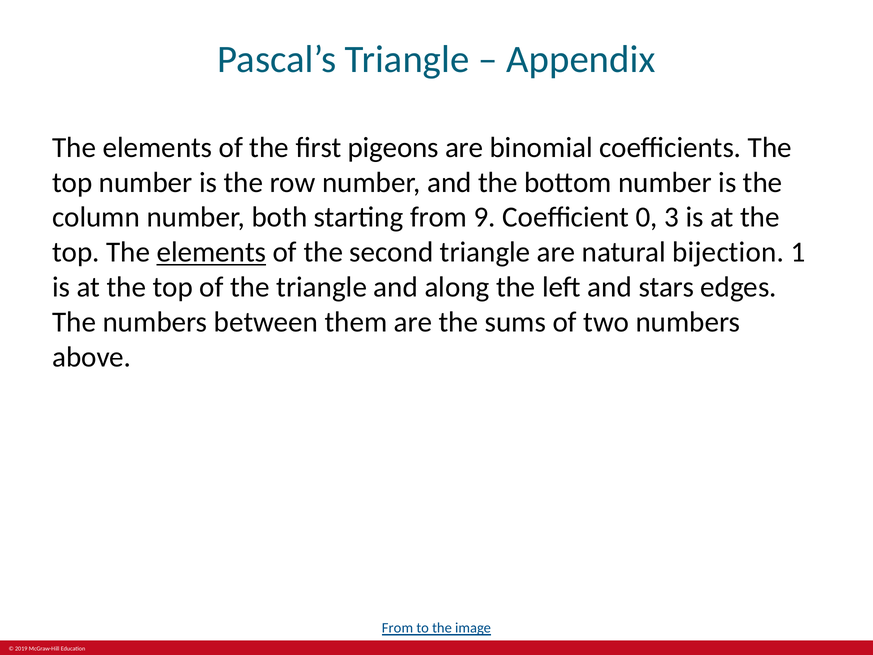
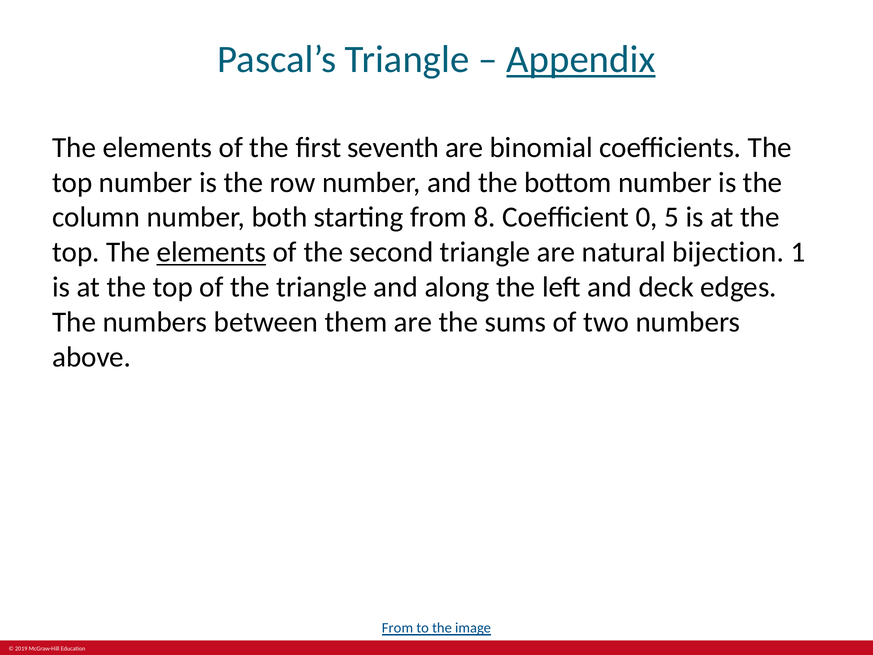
Appendix underline: none -> present (581, 59)
pigeons: pigeons -> seventh (393, 147)
9: 9 -> 8 (485, 217)
3: 3 -> 5 (672, 217)
stars: stars -> deck (666, 287)
